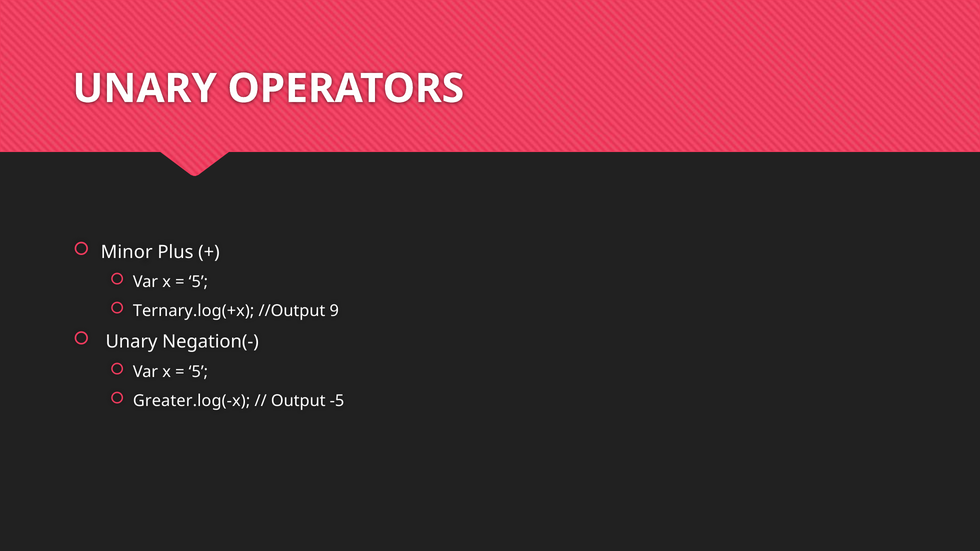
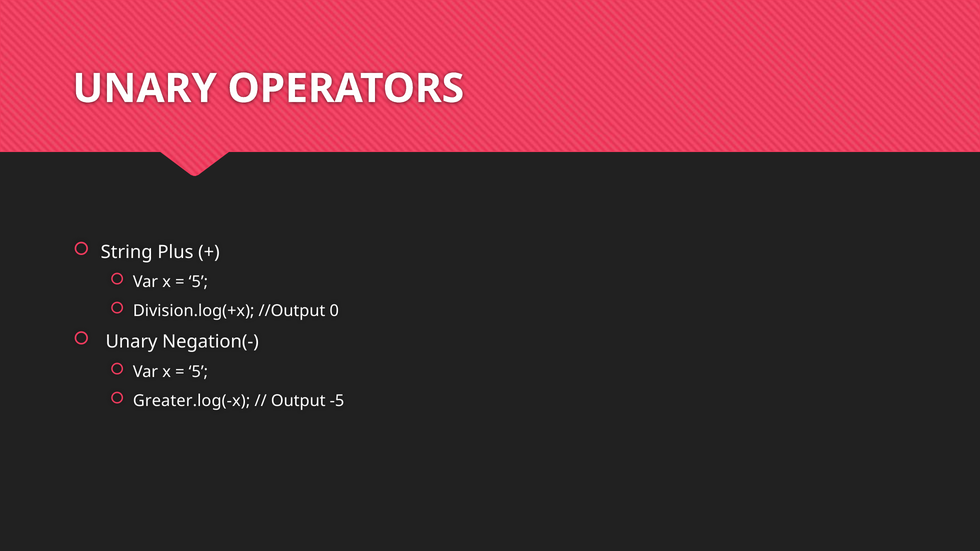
Minor: Minor -> String (127, 252)
Ternary.log(+x: Ternary.log(+x -> Division.log(+x (194, 311)
9: 9 -> 0 (334, 311)
